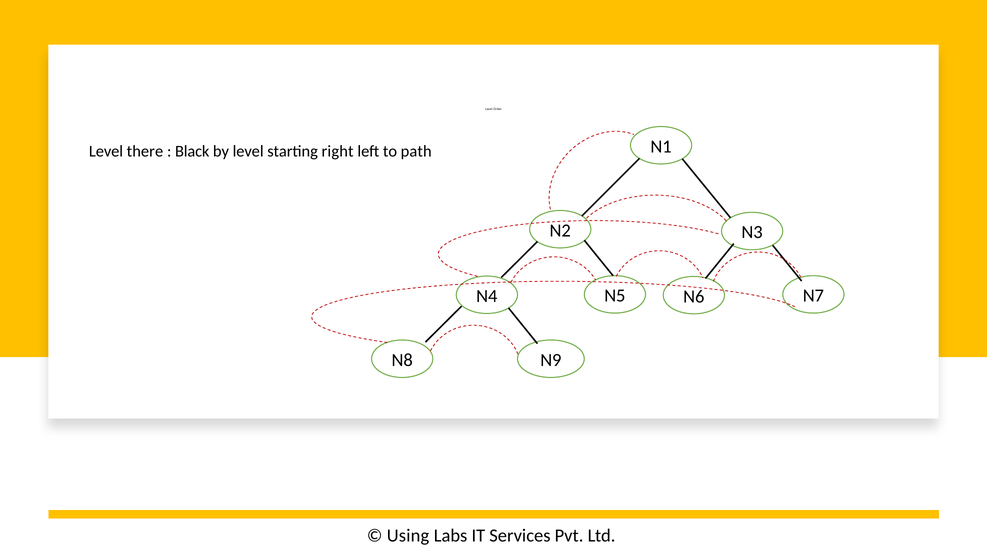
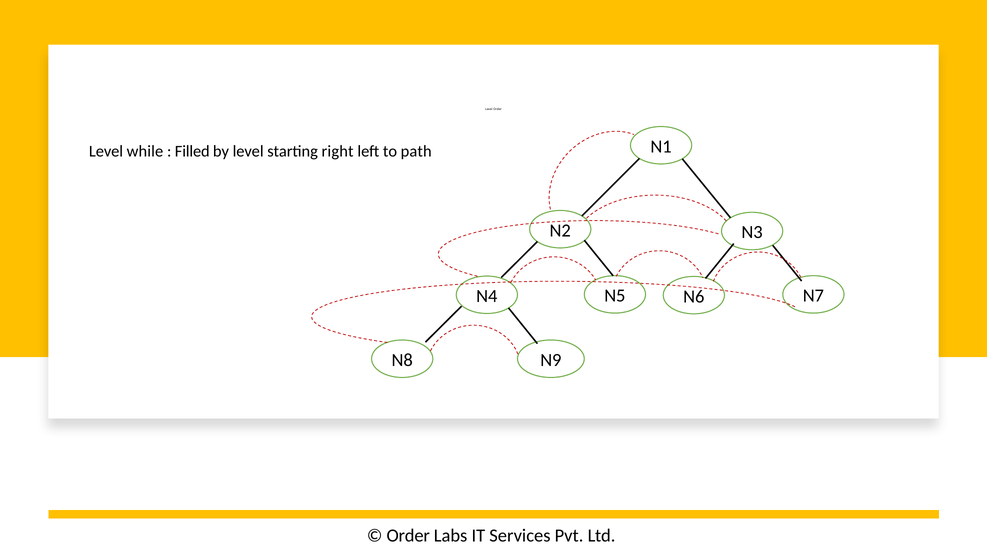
there: there -> while (145, 151)
Black: Black -> Filled (192, 151)
Using: Using -> Order (408, 536)
